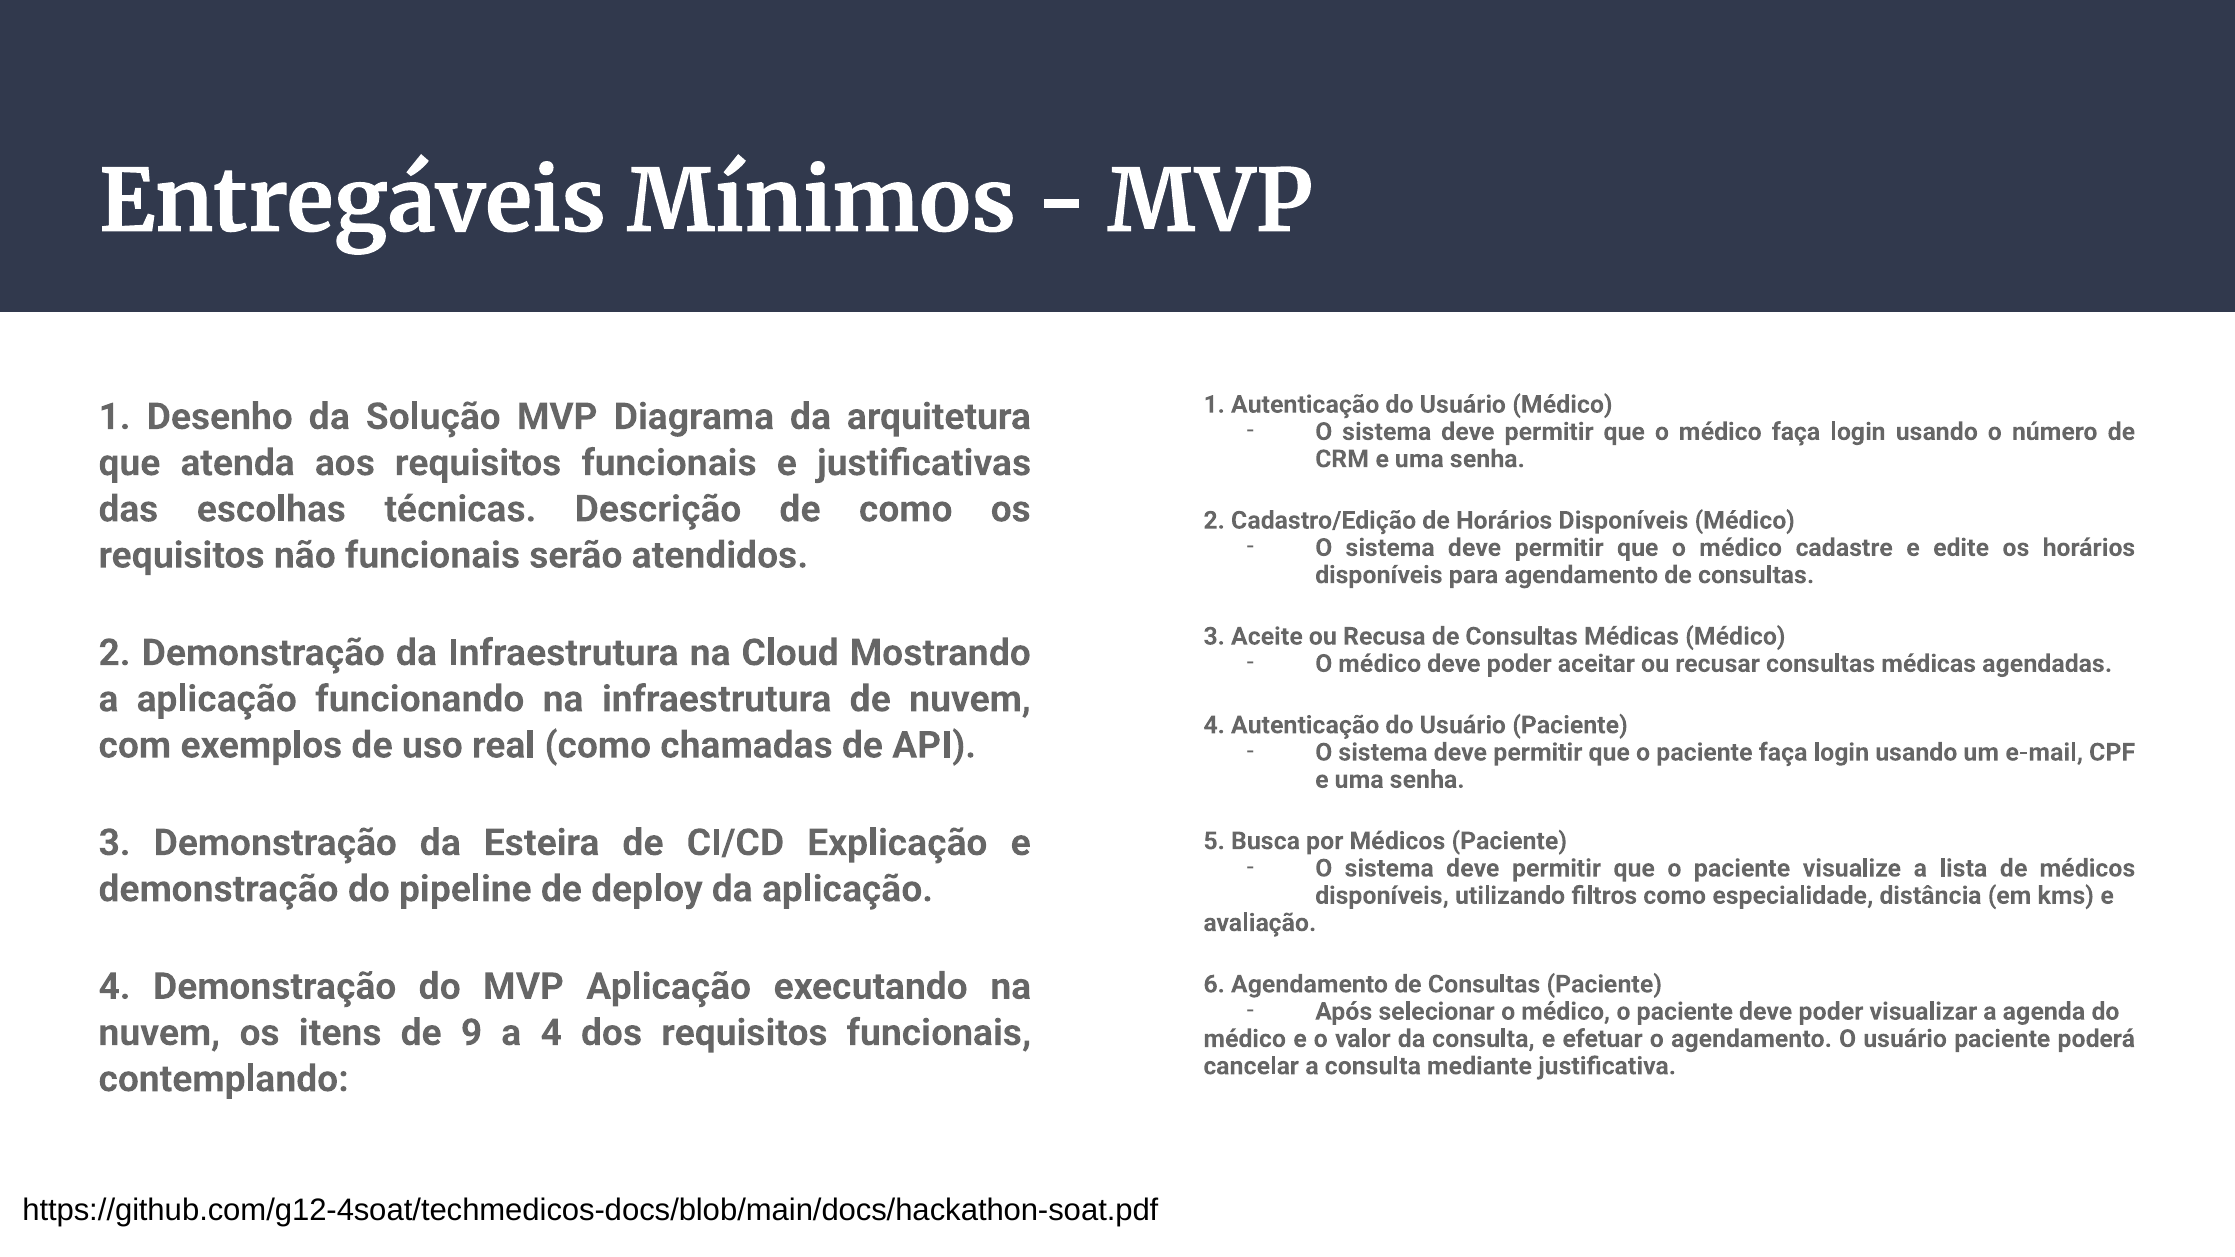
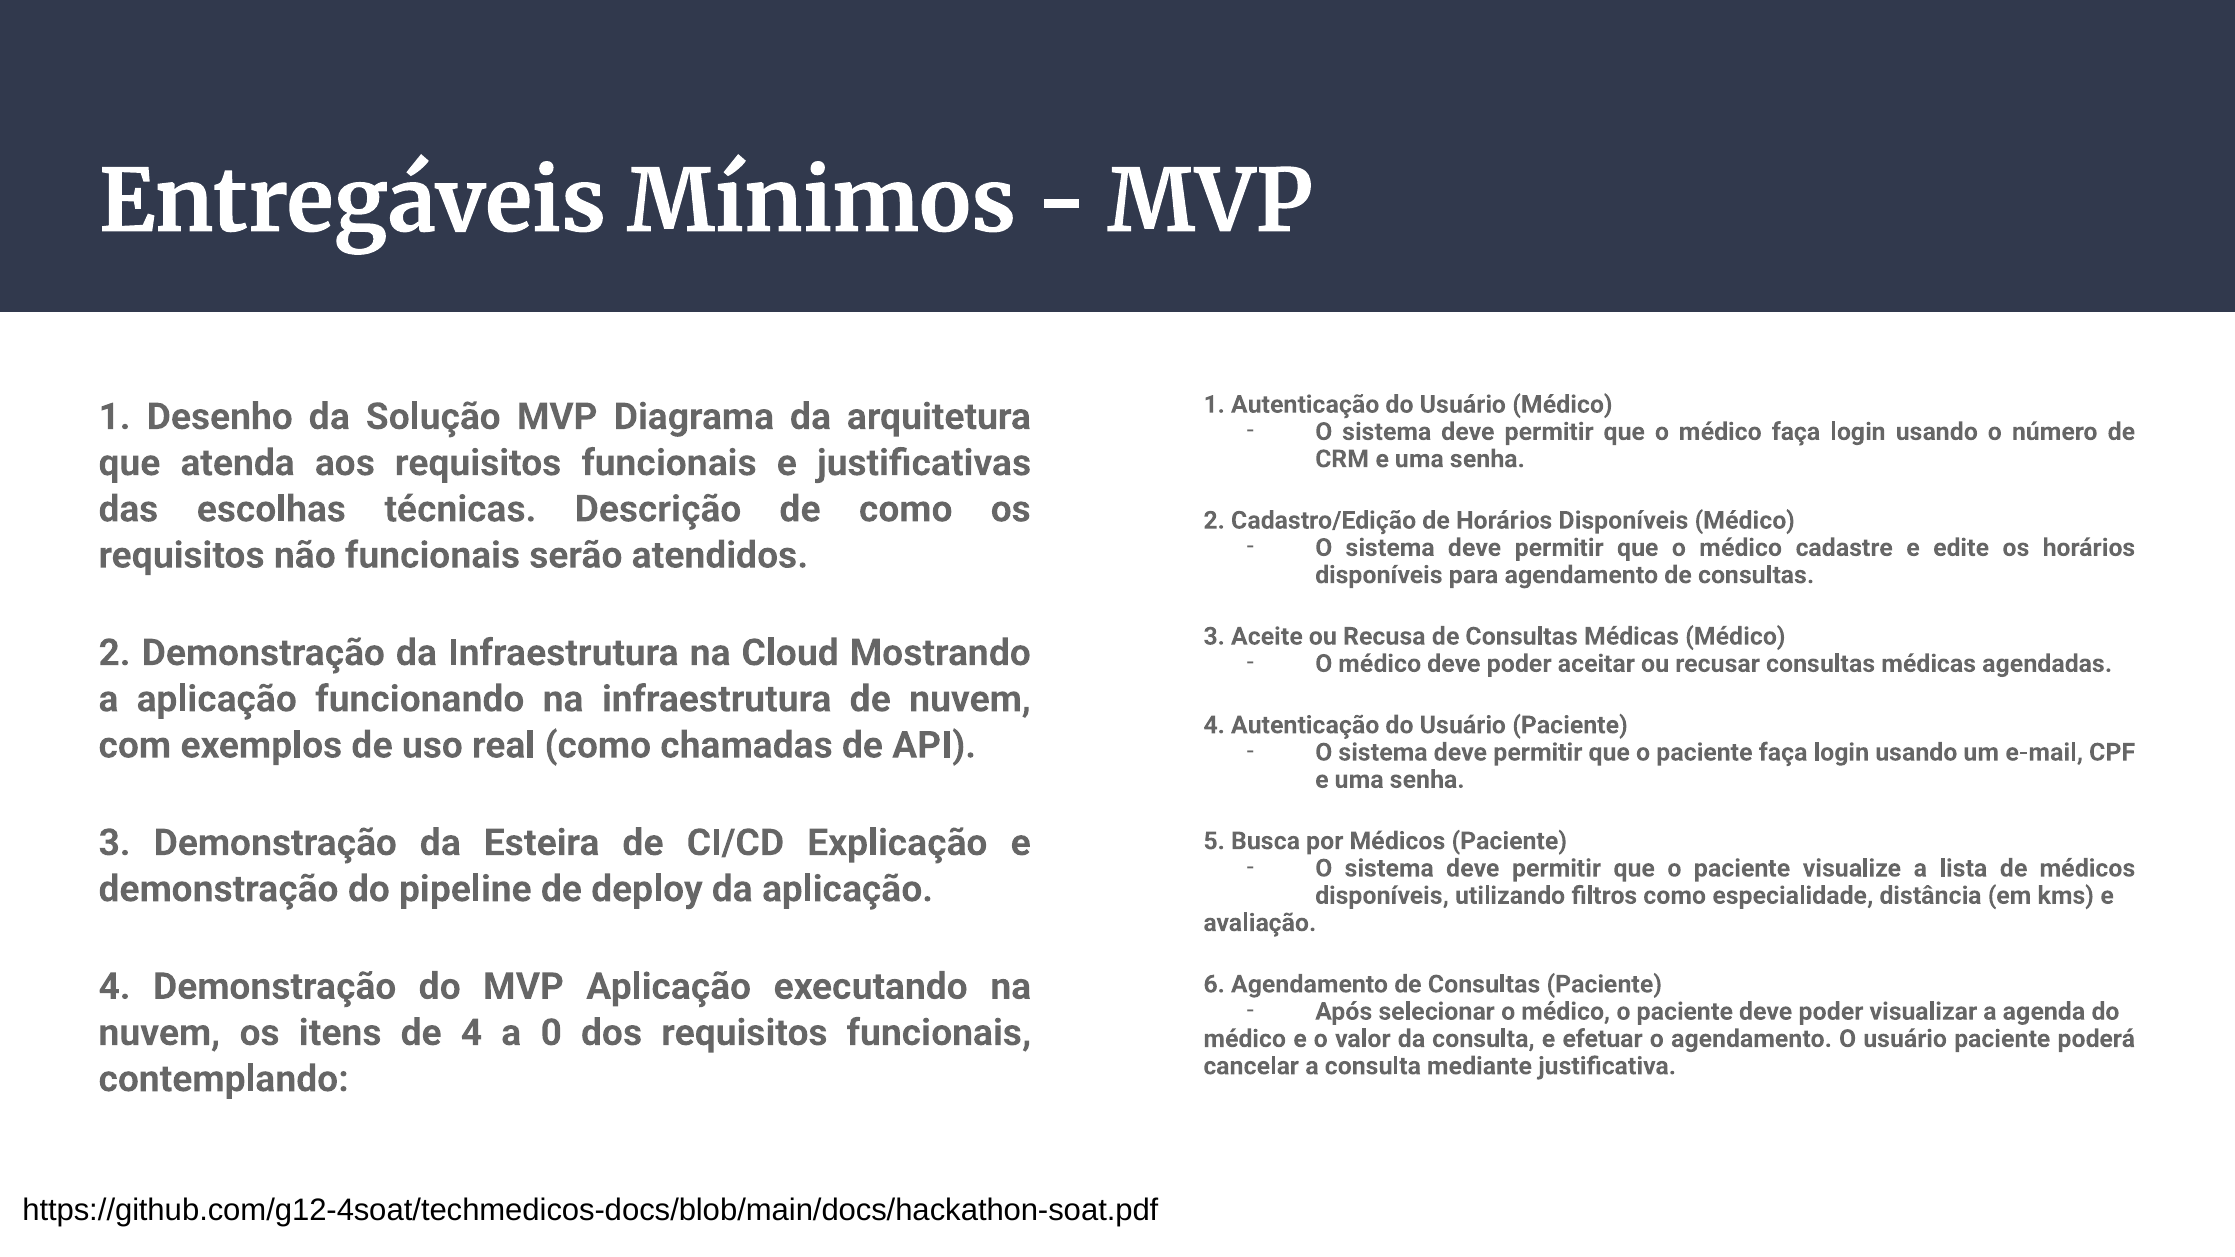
de 9: 9 -> 4 (472, 1033)
a 4: 4 -> 0 (551, 1033)
